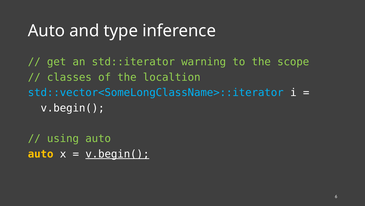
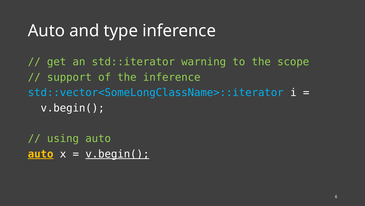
classes: classes -> support (69, 77)
the localtion: localtion -> inference (172, 77)
auto underline: none -> present (41, 154)
